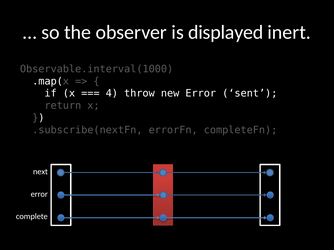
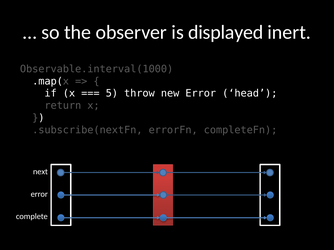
4: 4 -> 5 (112, 94)
sent: sent -> head (250, 94)
